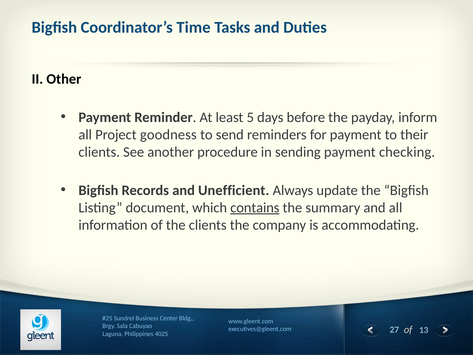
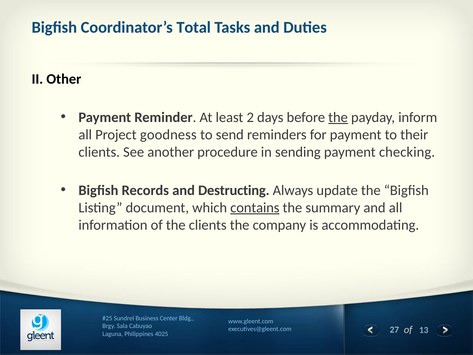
Time: Time -> Total (194, 27)
5: 5 -> 2 (250, 117)
the underline: none -> present (338, 117)
Unefficient: Unefficient -> Destructing (234, 190)
